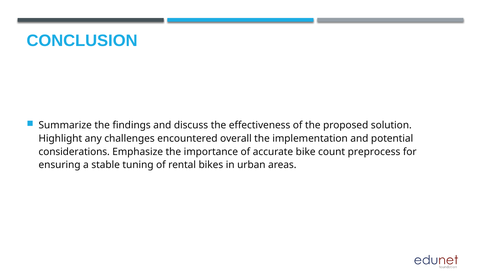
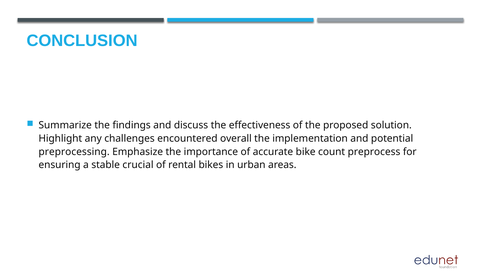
considerations: considerations -> preprocessing (74, 151)
tuning: tuning -> crucial (138, 165)
